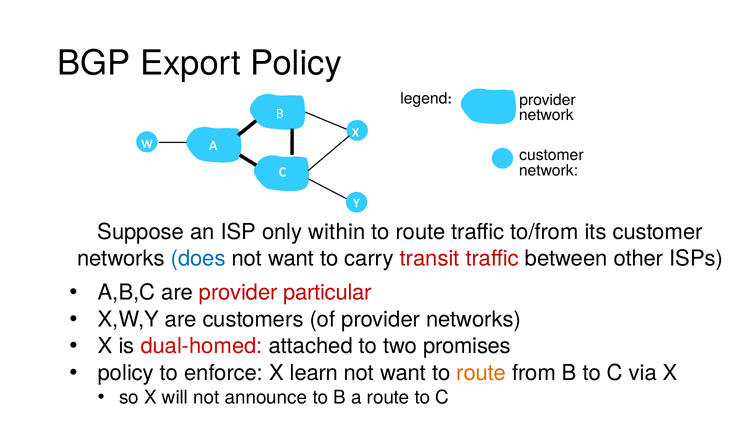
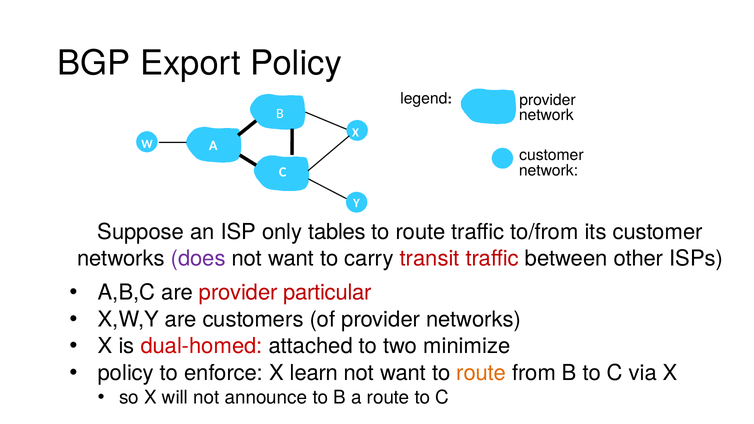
within: within -> tables (337, 232)
does colour: blue -> purple (198, 258)
promises: promises -> minimize (467, 346)
